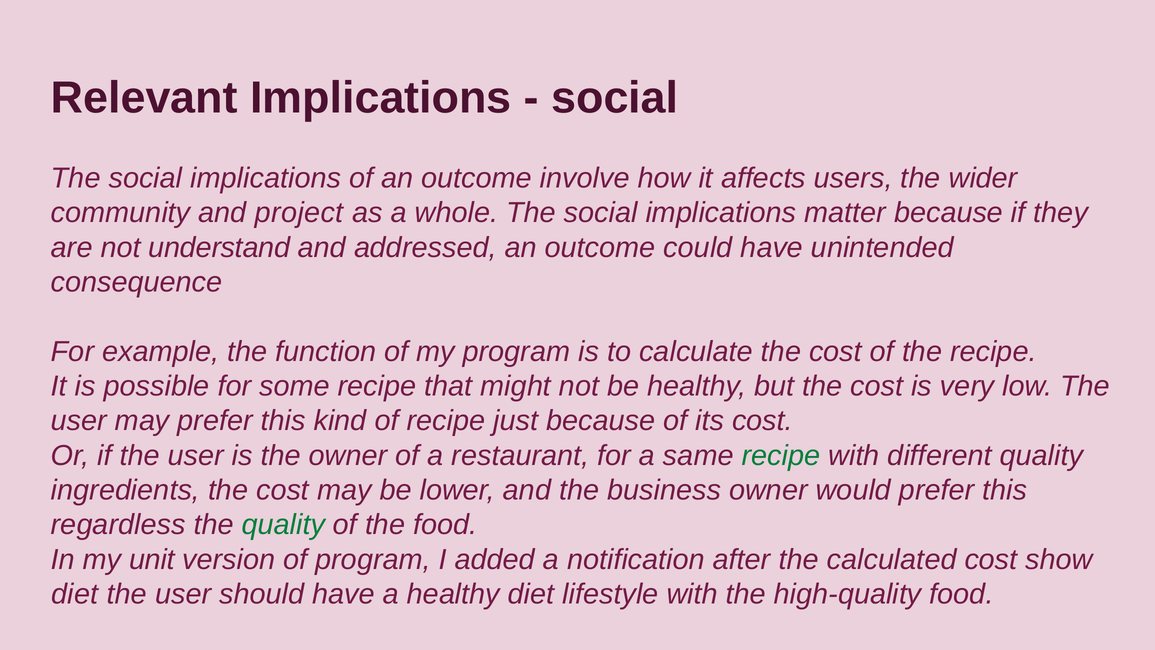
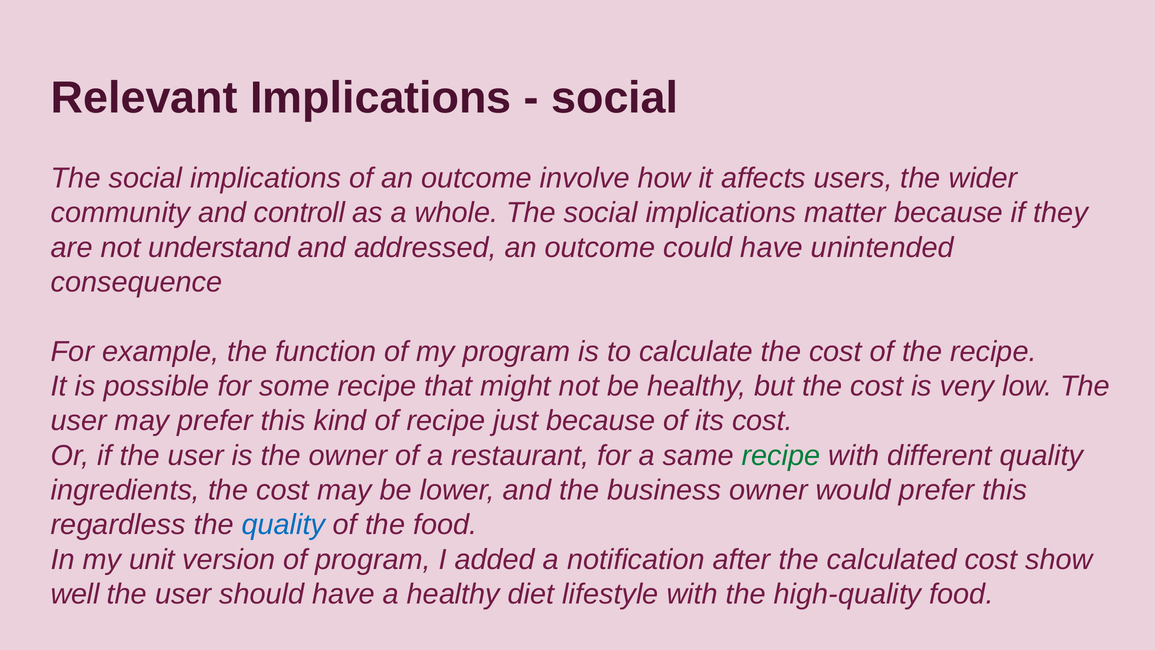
project: project -> controll (299, 213)
quality colour: green -> blue (283, 525)
diet: diet -> well (75, 594)
